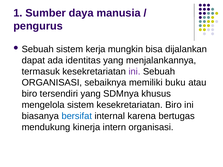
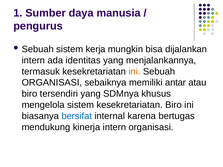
dapat: dapat -> intern (33, 60)
ini colour: purple -> orange (135, 72)
buku: buku -> antar (176, 83)
